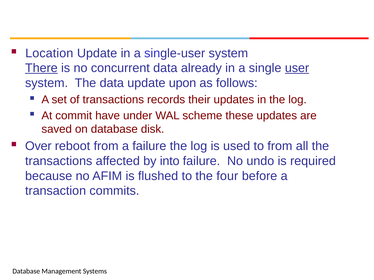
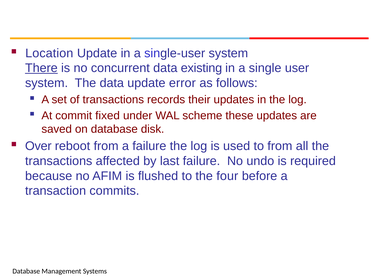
already: already -> existing (201, 68)
user underline: present -> none (297, 68)
upon: upon -> error (182, 83)
have: have -> fixed (108, 116)
into: into -> last (170, 161)
